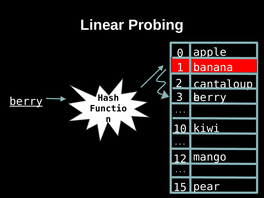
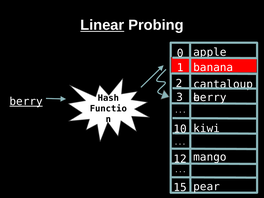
Linear underline: none -> present (102, 25)
